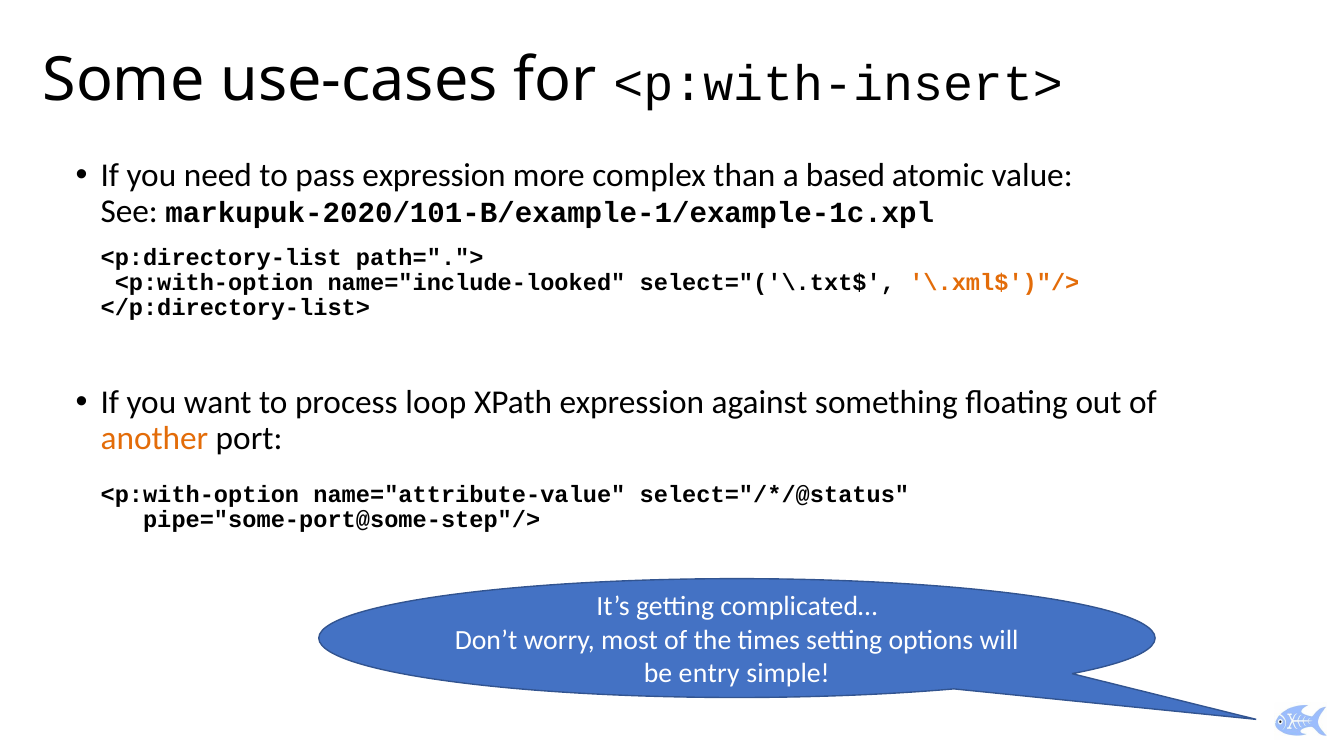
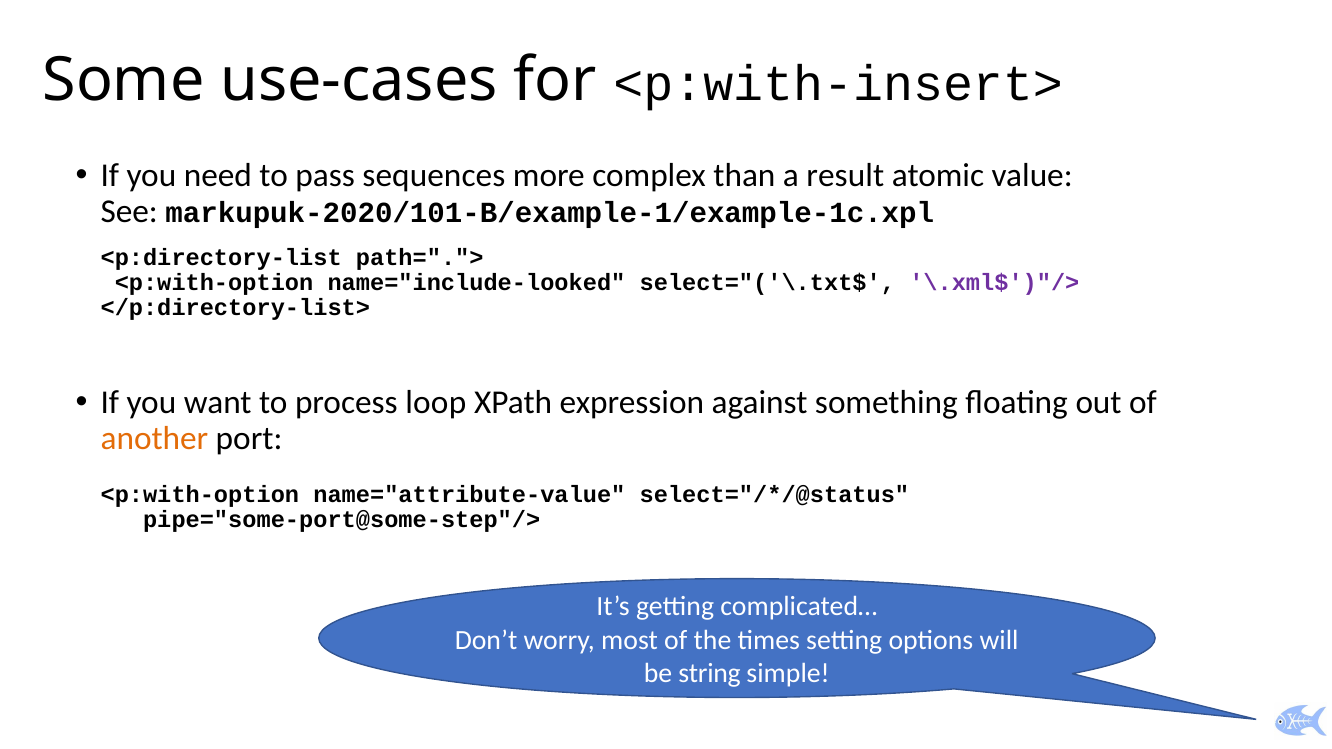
pass expression: expression -> sequences (434, 176)
based: based -> result (845, 176)
\.xml$')"/> colour: orange -> purple (994, 283)
entry: entry -> string (709, 674)
